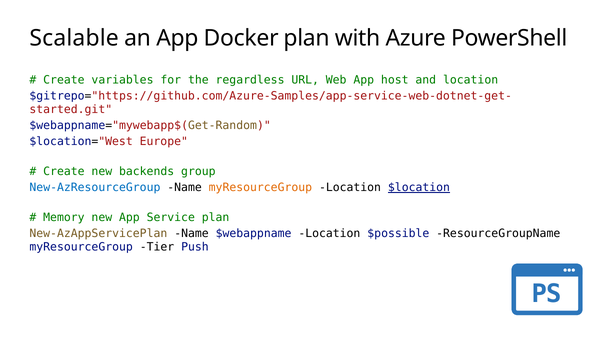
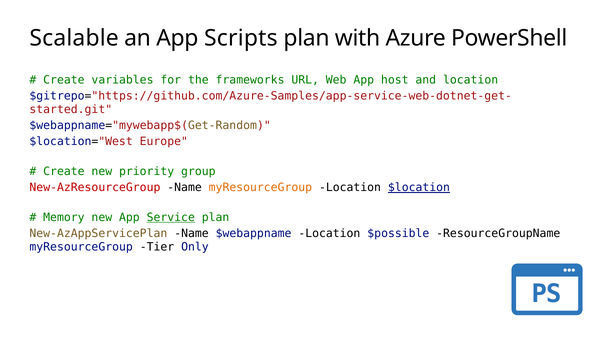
Docker: Docker -> Scripts (241, 38)
regardless: regardless -> frameworks (250, 80)
backends: backends -> priority (147, 171)
New-AzResourceGroup colour: blue -> red (95, 187)
Service underline: none -> present (171, 217)
Push: Push -> Only (195, 247)
